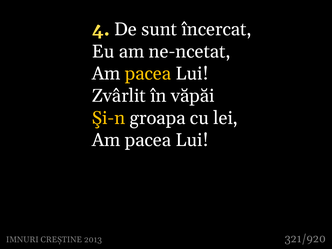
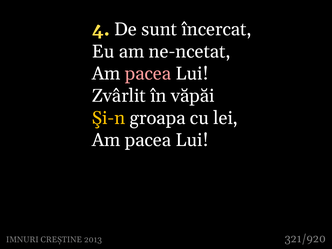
pacea colour: yellow -> pink (148, 74)
